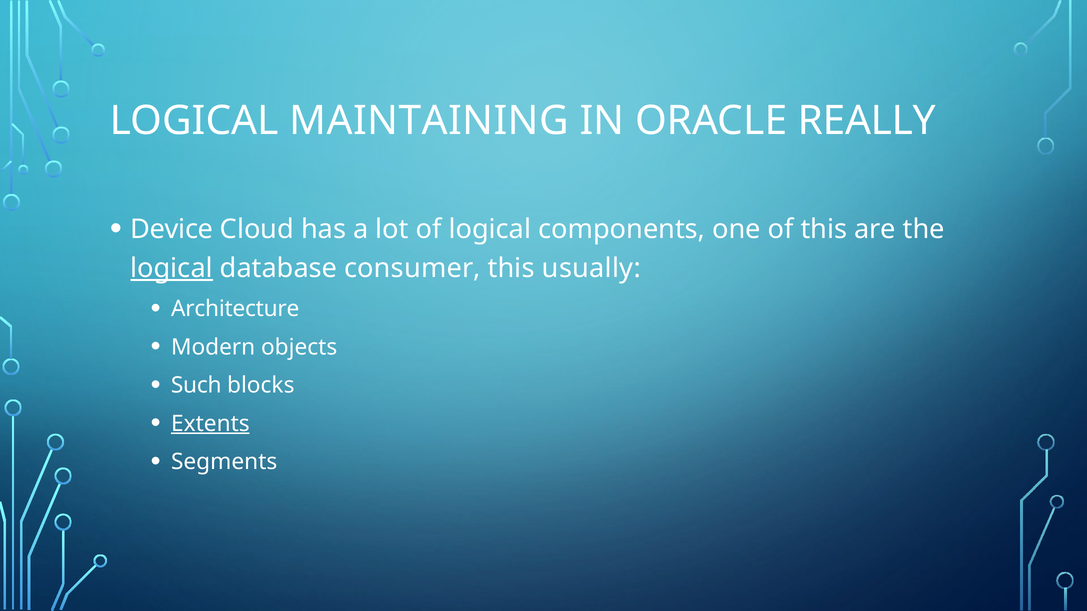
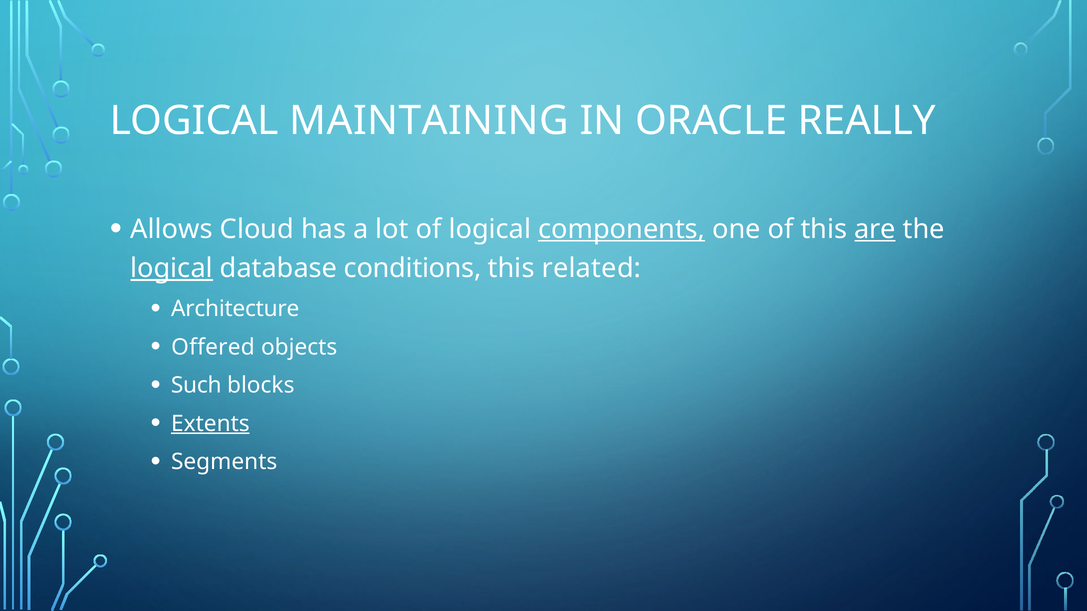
Device: Device -> Allows (172, 229)
components underline: none -> present (622, 229)
are underline: none -> present (875, 229)
consumer: consumer -> conditions (413, 268)
usually: usually -> related (591, 268)
Modern: Modern -> Offered (213, 347)
